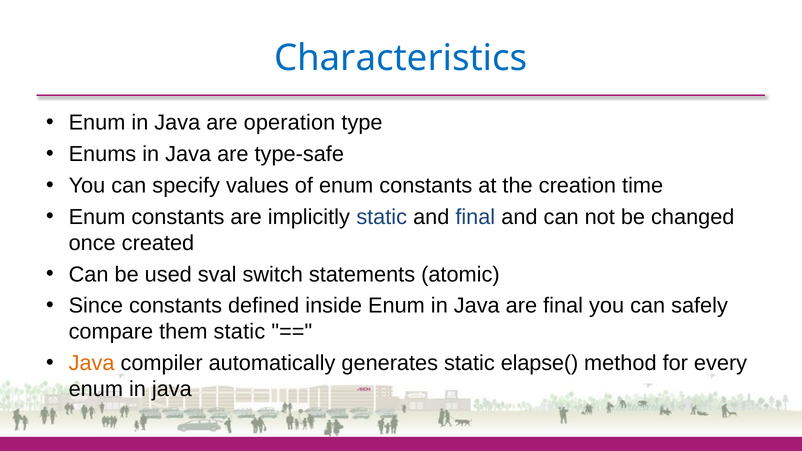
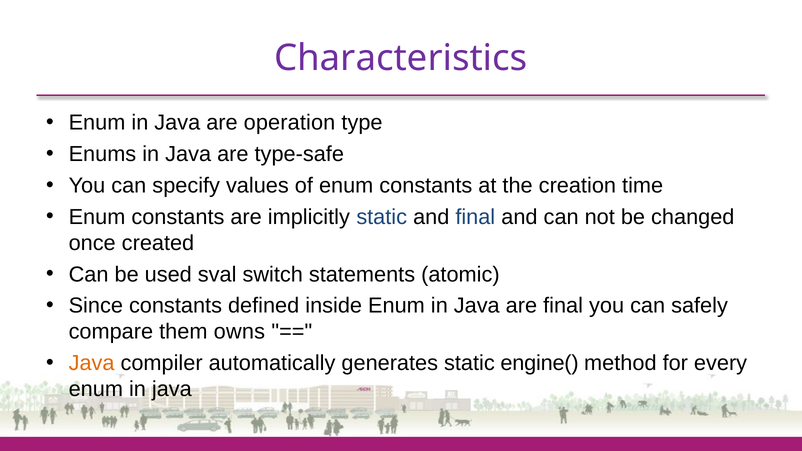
Characteristics colour: blue -> purple (401, 58)
them static: static -> owns (239, 332)
elapse(: elapse( -> engine( (540, 363)
